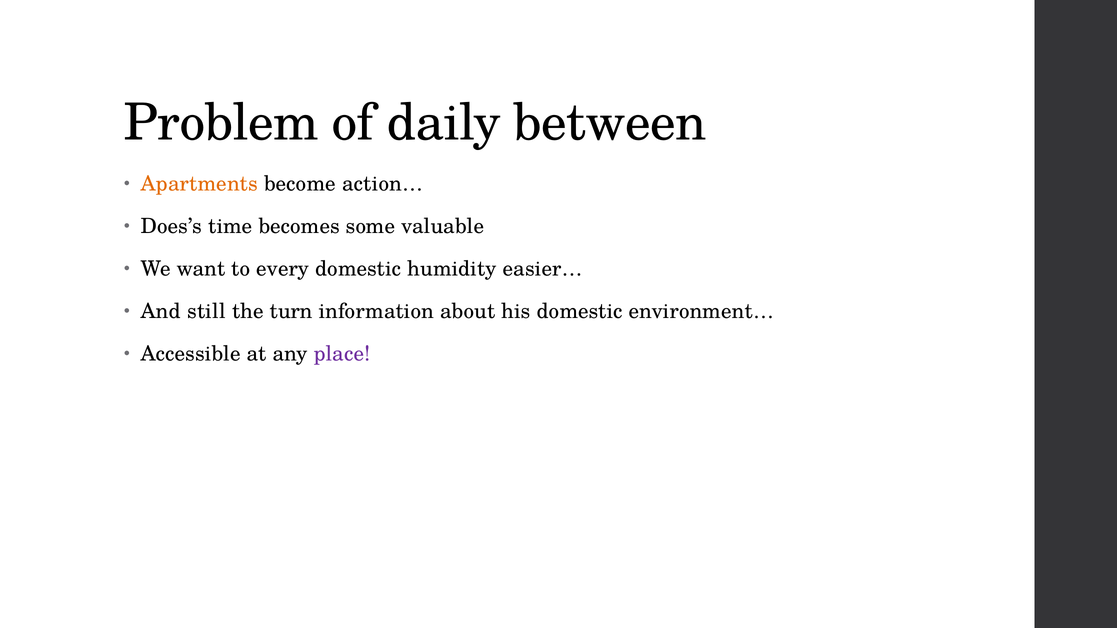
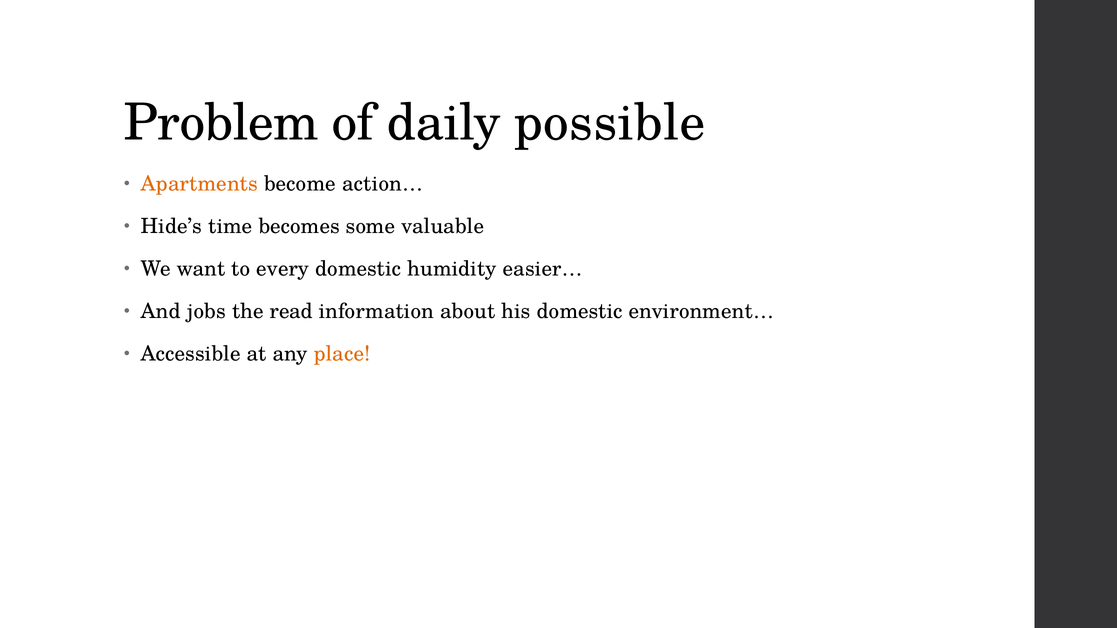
between: between -> possible (610, 123)
Does’s: Does’s -> Hide’s (171, 226)
still: still -> jobs (206, 311)
turn: turn -> read (291, 311)
place colour: purple -> orange (342, 354)
